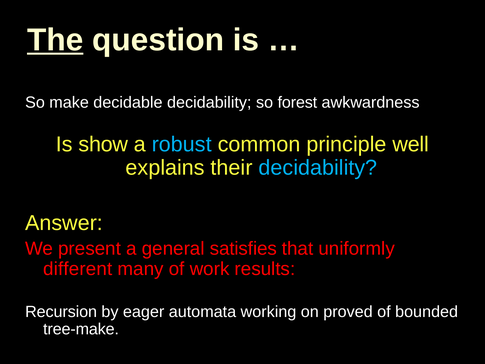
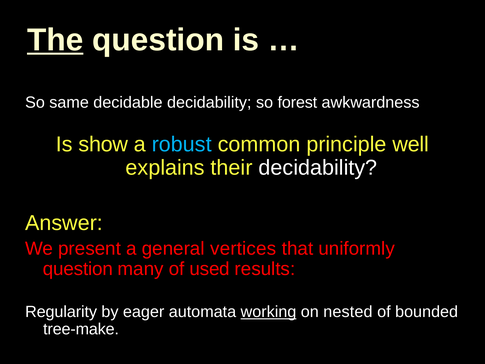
make: make -> same (69, 102)
decidability colour: light blue -> white (318, 168)
satisfies: satisfies -> vertices (243, 248)
different: different -> question (78, 269)
work: work -> used (210, 269)
Recursion: Recursion -> Regularity (61, 312)
working underline: none -> present (268, 312)
proved: proved -> nested (348, 312)
